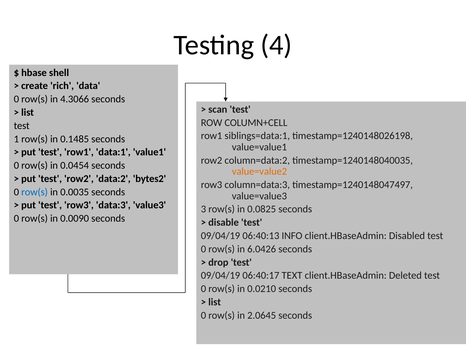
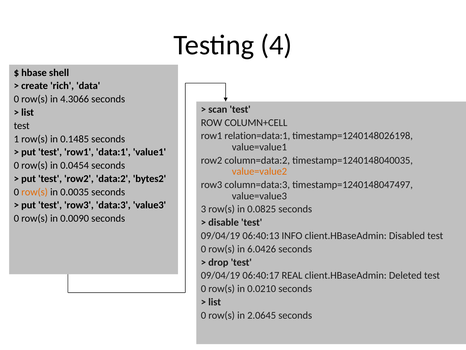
siblings=data:1: siblings=data:1 -> relation=data:1 (257, 136)
row(s colour: blue -> orange (35, 192)
TEXT: TEXT -> REAL (292, 275)
